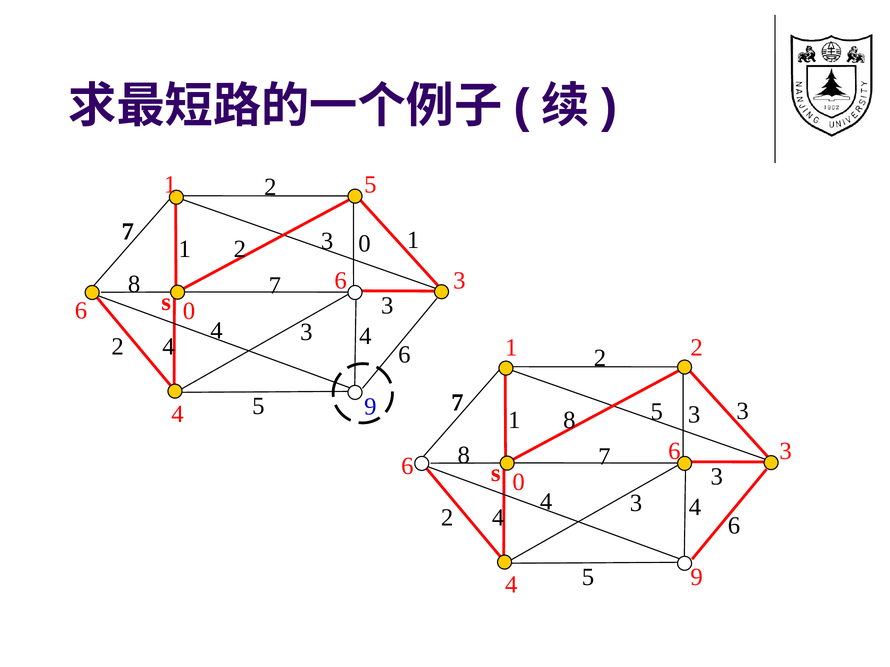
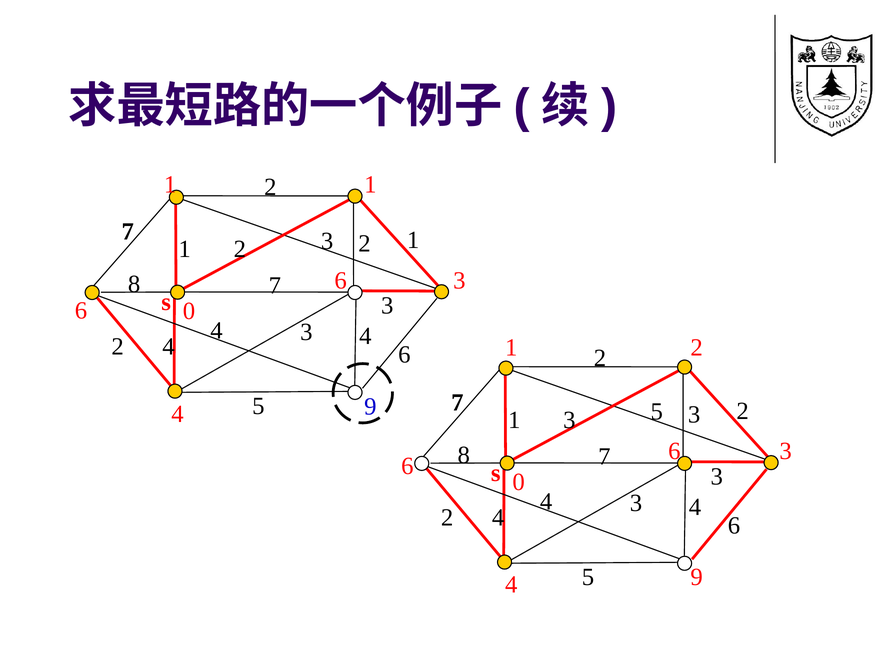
1 5: 5 -> 1 (370, 185)
1 2 0: 0 -> 2 (364, 244)
1 8: 8 -> 3 (569, 420)
3: 3 -> 2 (743, 412)
